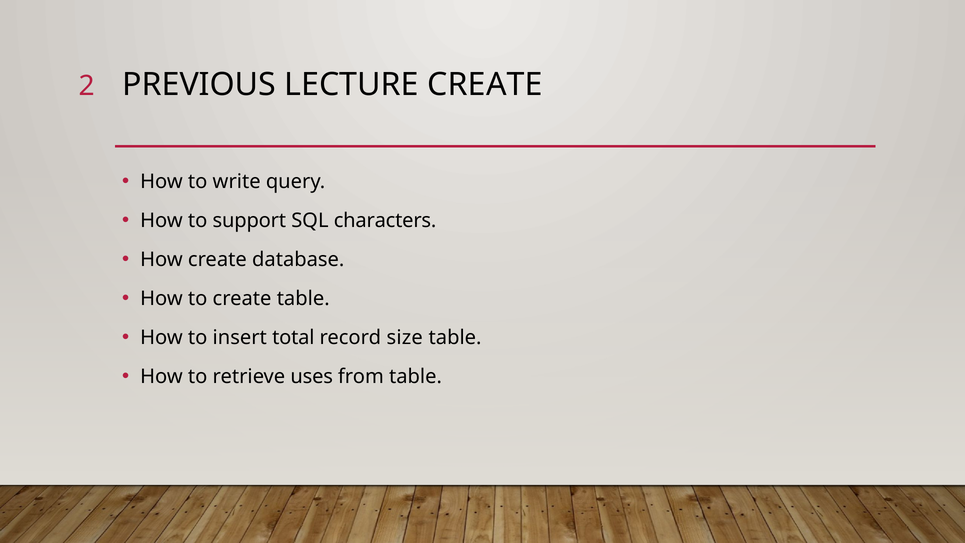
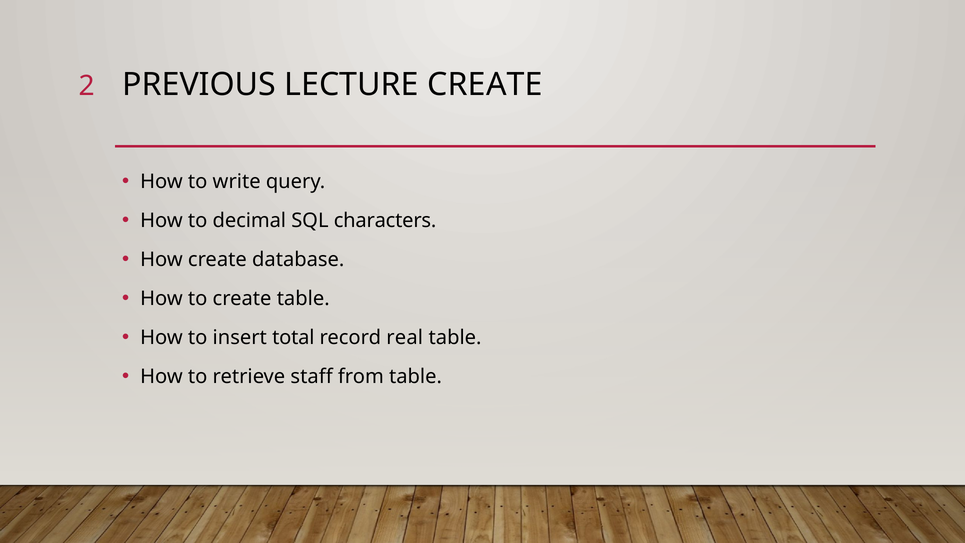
support: support -> decimal (249, 220)
size: size -> real (405, 337)
uses: uses -> staff (312, 376)
